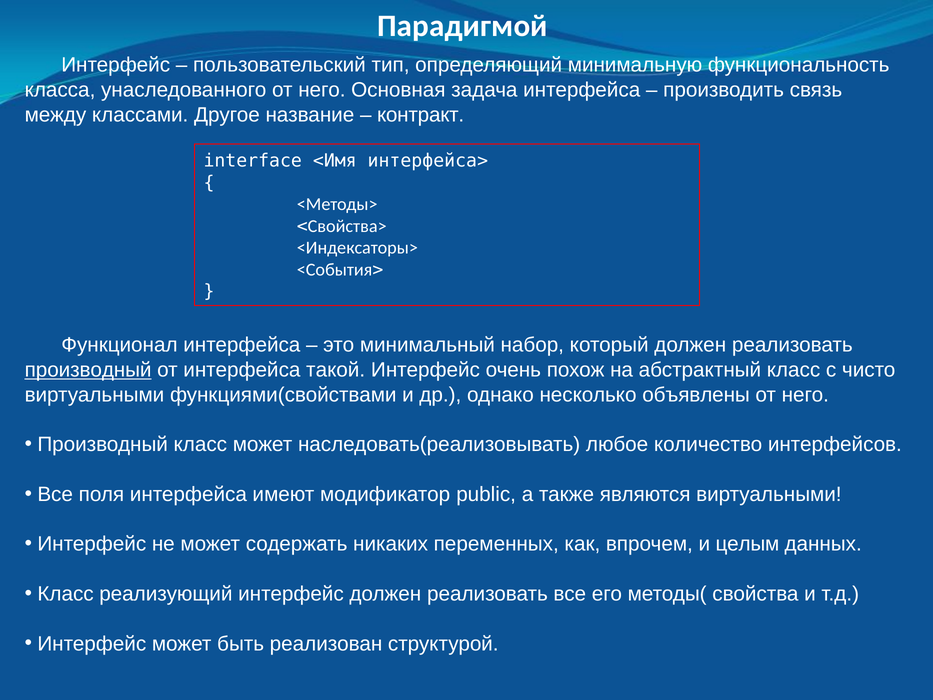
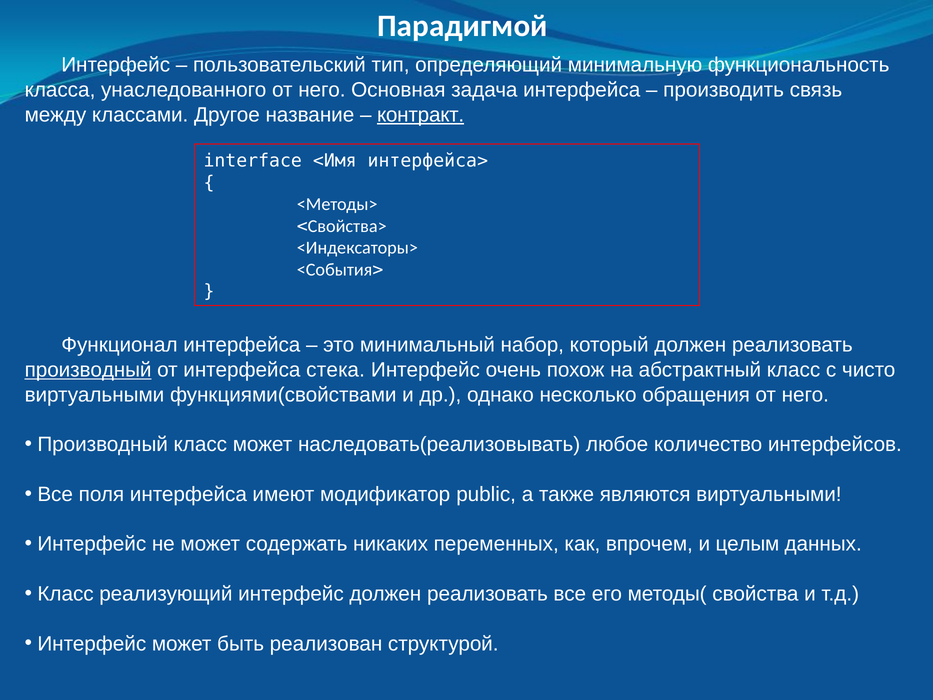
контракт underline: none -> present (421, 115)
такой: такой -> стека (336, 370)
объявлены: объявлены -> обращения (696, 395)
